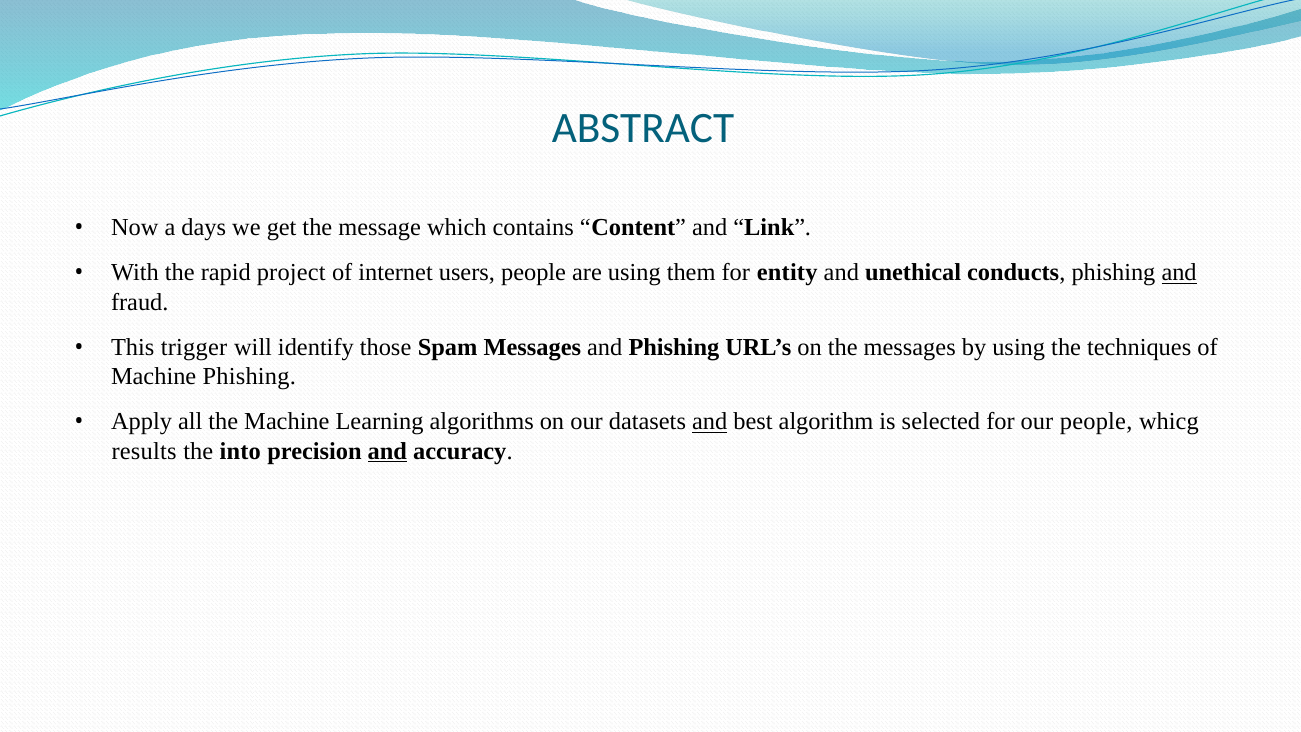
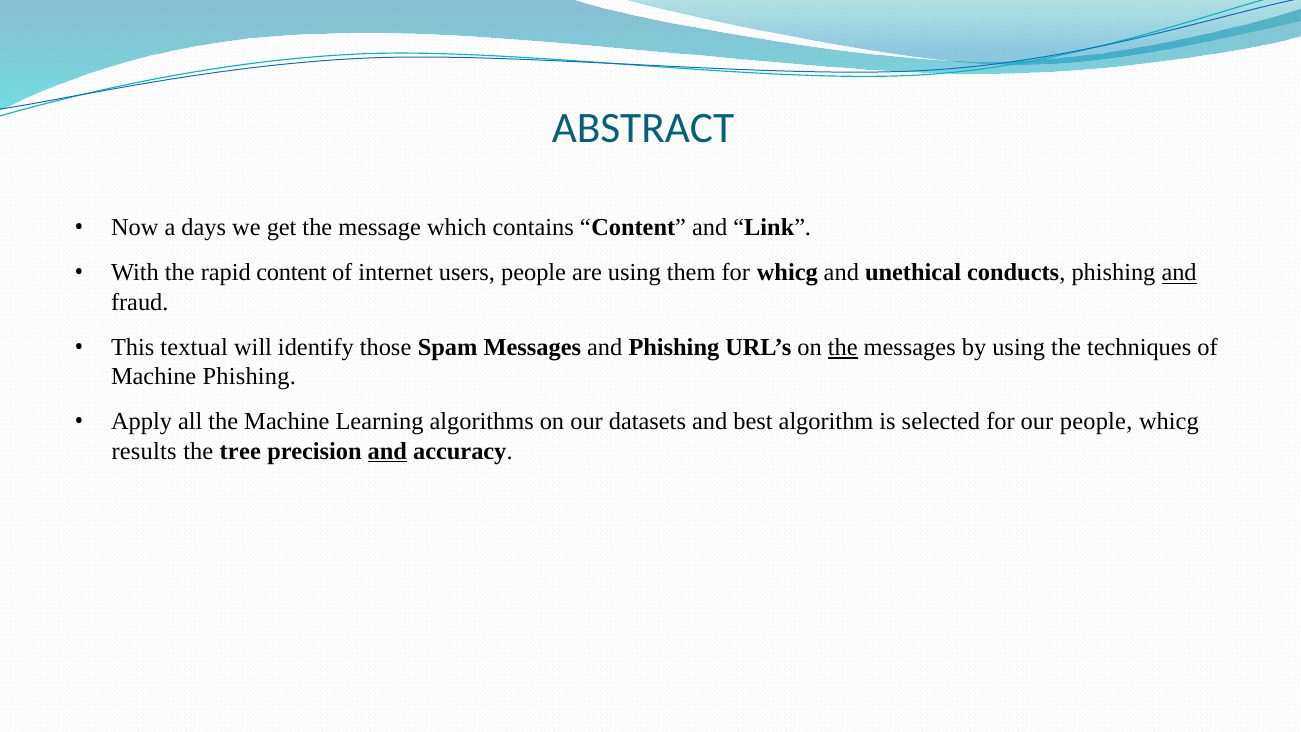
rapid project: project -> content (291, 273)
for entity: entity -> whicg (787, 273)
trigger: trigger -> textual (194, 347)
the underline: none -> present (843, 347)
and underline: present -> none (710, 422)
into: into -> tree (240, 451)
